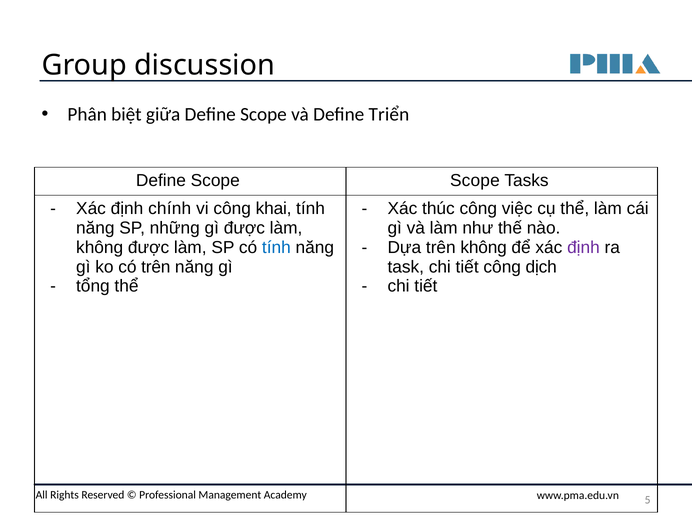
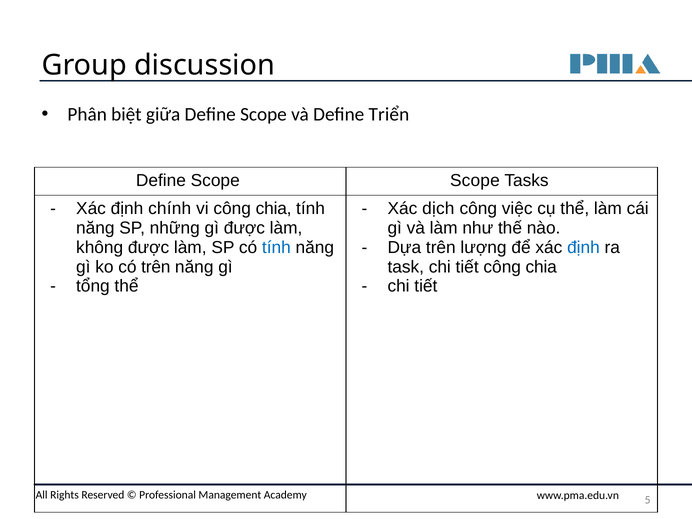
vi công khai: khai -> chia (274, 209)
thúc: thúc -> dịch (438, 209)
trên không: không -> lượng (484, 247)
định colour: purple -> blue (583, 247)
tiết công dịch: dịch -> chia (541, 267)
